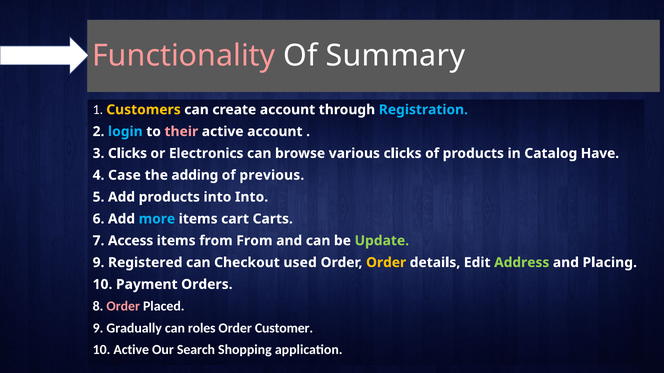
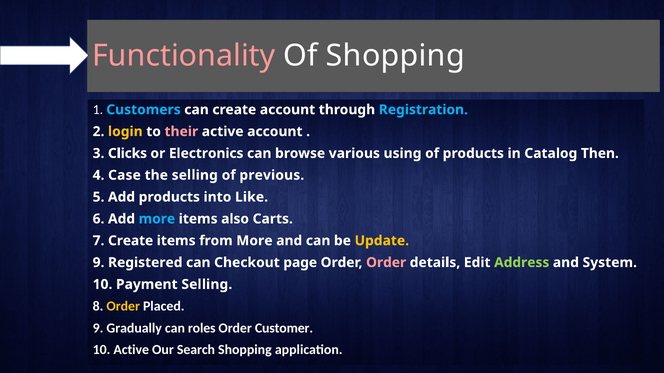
Of Summary: Summary -> Shopping (395, 56)
Customers colour: yellow -> light blue (143, 110)
login colour: light blue -> yellow (125, 132)
various clicks: clicks -> using (403, 154)
Have: Have -> Then (600, 154)
the adding: adding -> selling (195, 175)
into Into: Into -> Like (252, 197)
cart: cart -> also (235, 219)
7 Access: Access -> Create (131, 241)
from From: From -> More (254, 241)
Update colour: light green -> yellow (382, 241)
used: used -> page (300, 263)
Order colour: yellow -> pink (386, 263)
Placing: Placing -> System (610, 263)
Payment Orders: Orders -> Selling (207, 285)
Order colour: pink -> yellow (123, 307)
